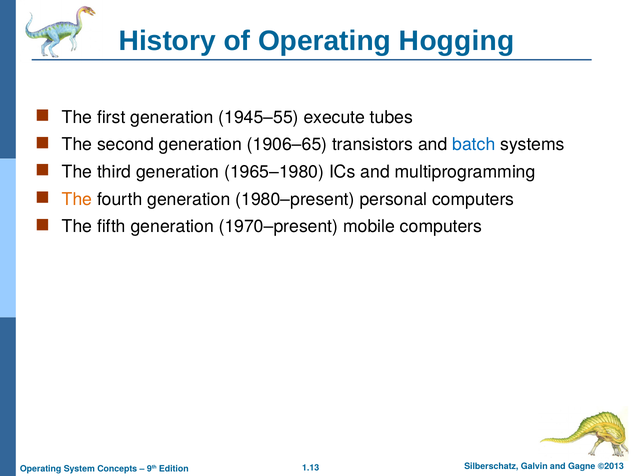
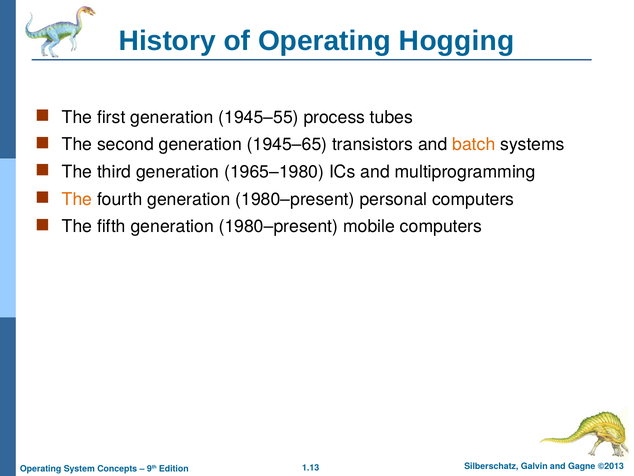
execute: execute -> process (334, 117)
1906–65: 1906–65 -> 1945–65 (287, 144)
batch colour: blue -> orange (474, 144)
fifth generation 1970–present: 1970–present -> 1980–present (278, 226)
